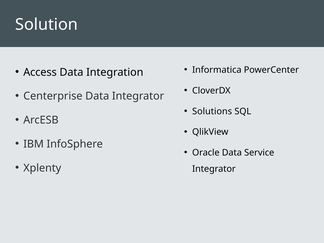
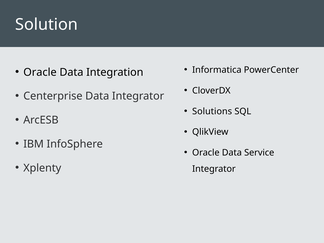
Access: Access -> Oracle (40, 72)
